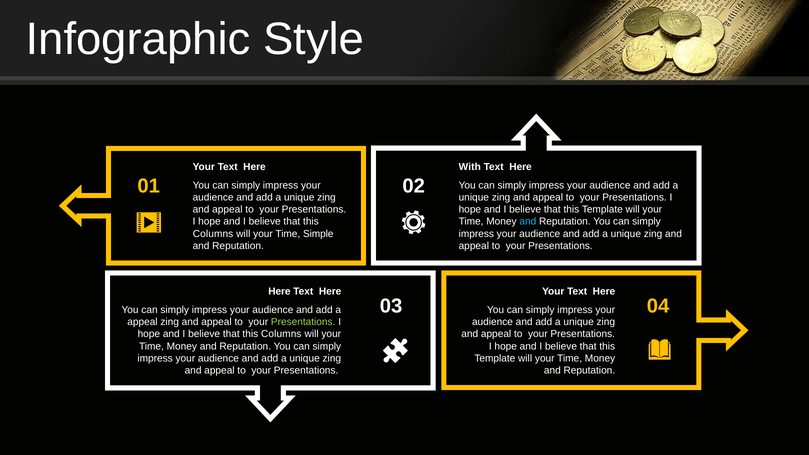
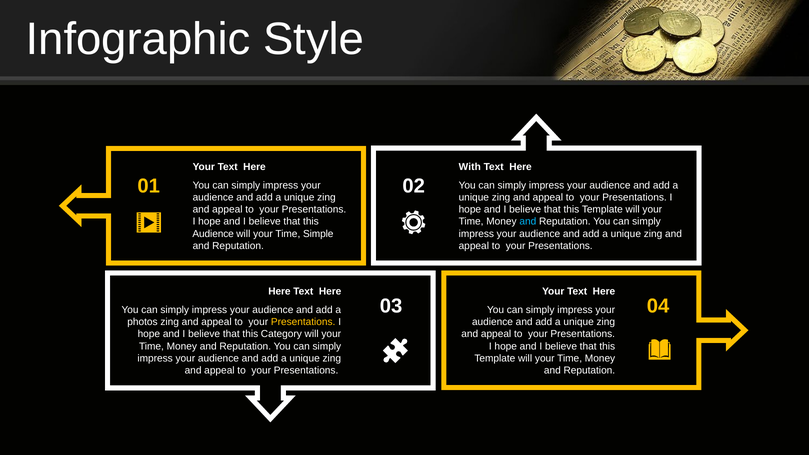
Columns: Columns -> Audience (213, 234)
appeal: appeal -> photos (142, 322)
Presentations colour: light green -> yellow (303, 322)
Columns: Columns -> Category (281, 334)
